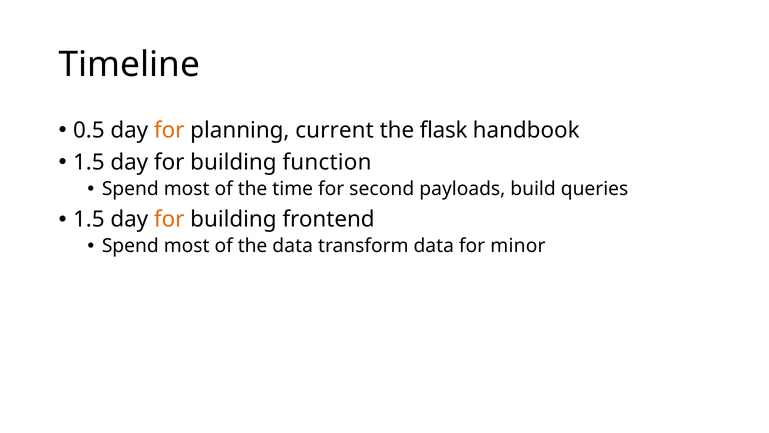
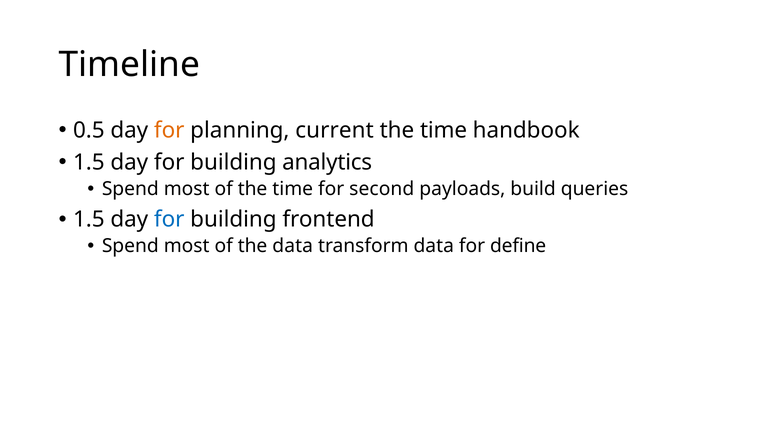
flask: flask -> time (444, 130)
function: function -> analytics (327, 162)
for colour: orange -> blue (169, 219)
minor: minor -> define (518, 246)
